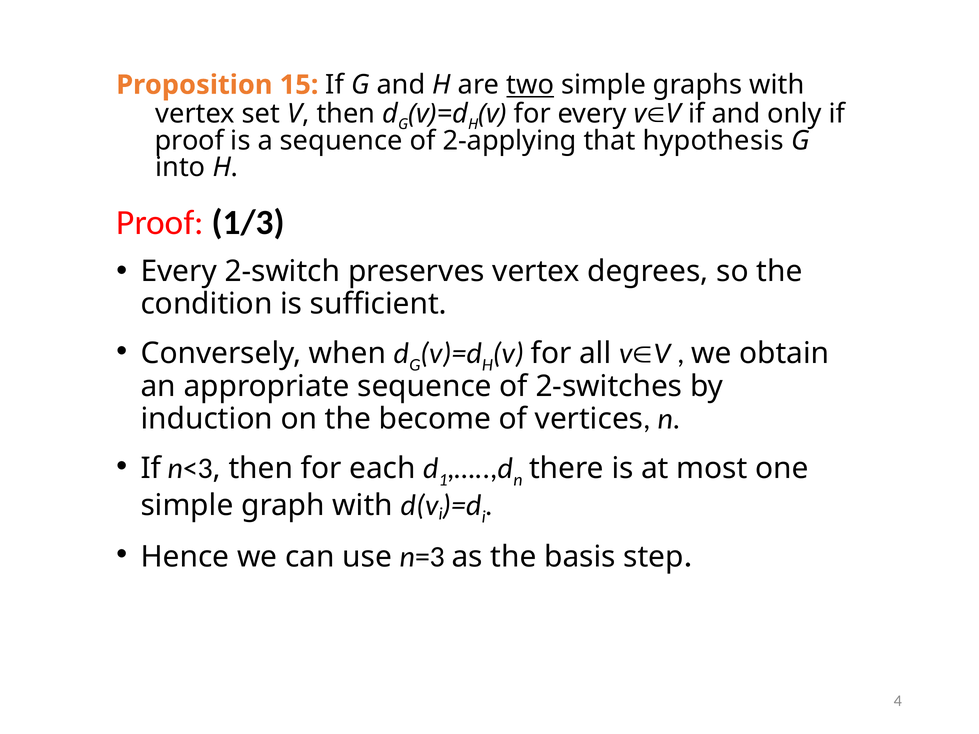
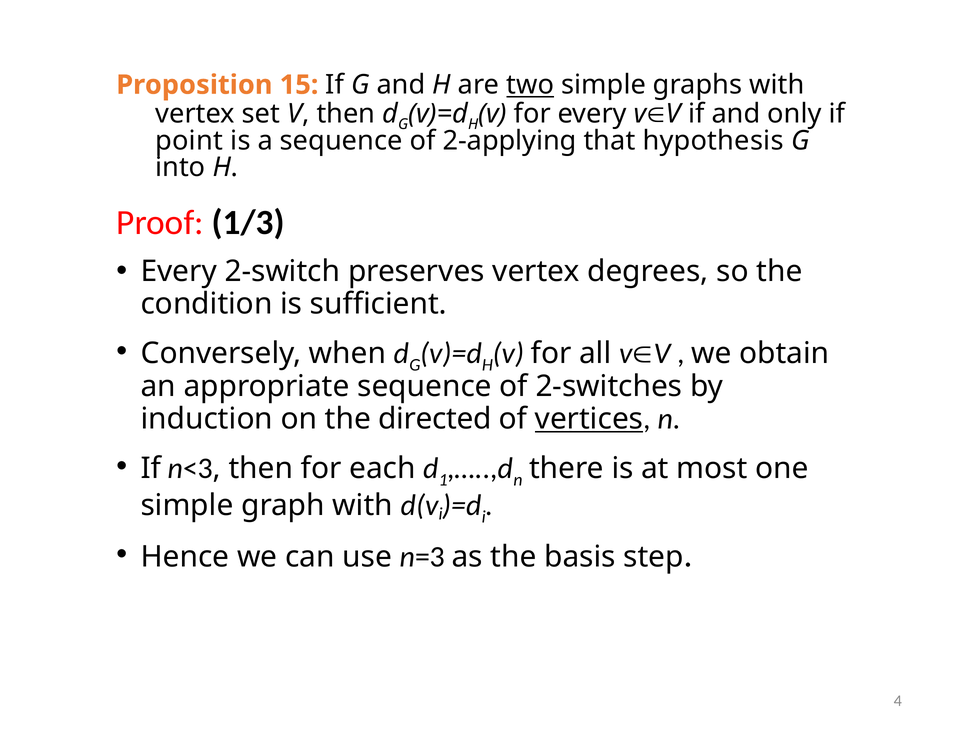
proof: proof -> point (189, 141)
become: become -> directed (435, 419)
vertices underline: none -> present (589, 419)
